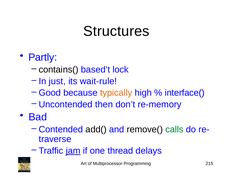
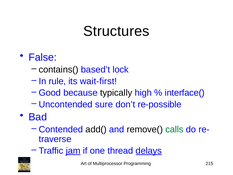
Partly: Partly -> False (43, 57)
just: just -> rule (57, 81)
wait-rule: wait-rule -> wait-first (98, 81)
typically colour: orange -> black (116, 93)
then: then -> sure (104, 104)
re-memory: re-memory -> re-possible (160, 104)
delays underline: none -> present (149, 151)
